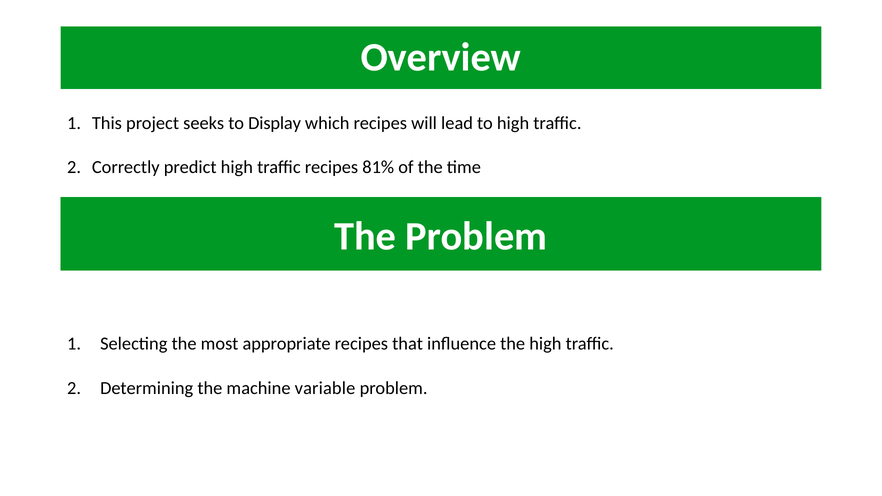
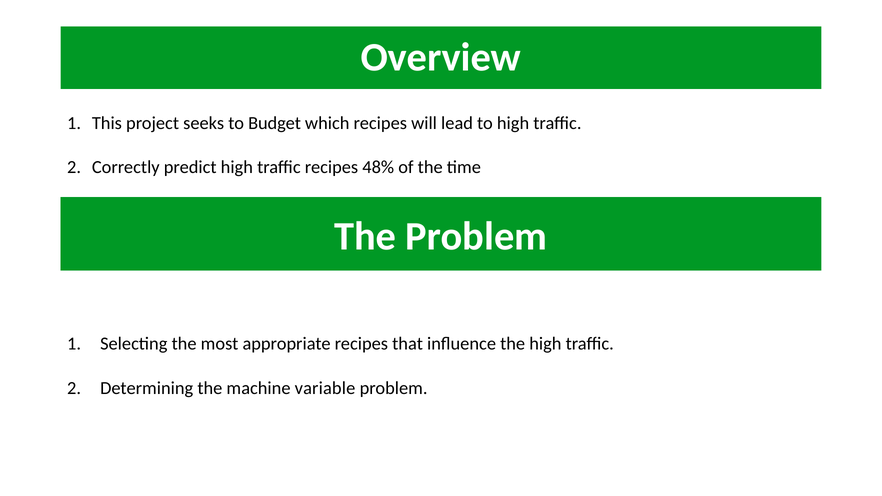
Display: Display -> Budget (275, 123)
81%: 81% -> 48% (378, 167)
